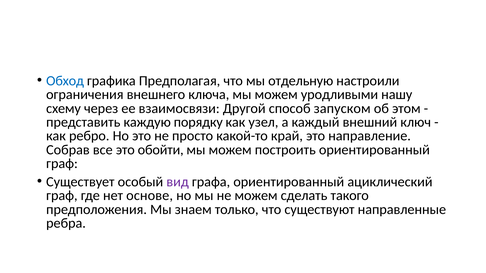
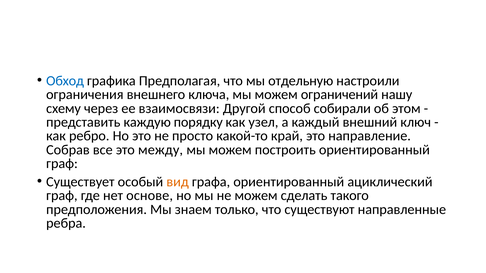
уродливыми: уродливыми -> ограничений (340, 95)
запуском: запуском -> собирали (342, 109)
обойти: обойти -> между (161, 150)
вид colour: purple -> orange (178, 182)
